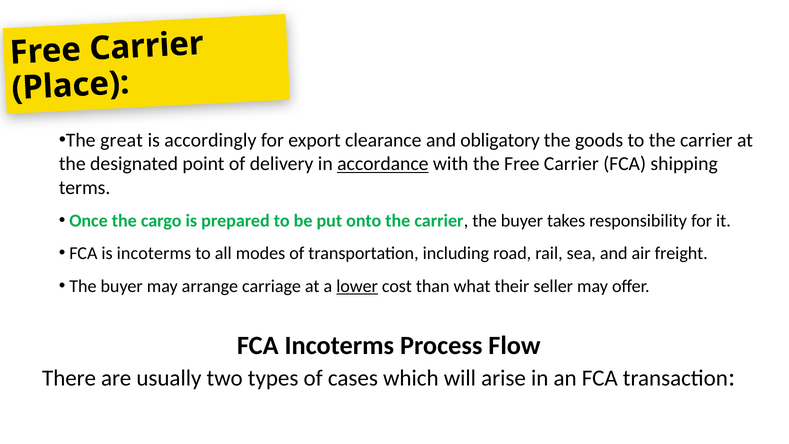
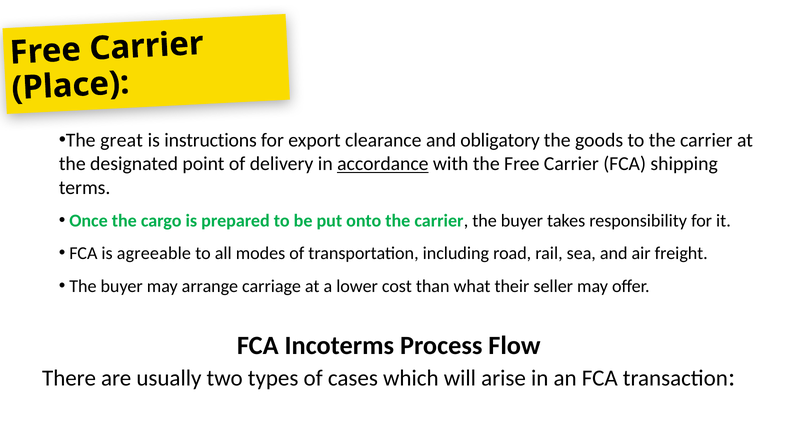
accordingly: accordingly -> instructions (211, 140)
is incoterms: incoterms -> agreeable (154, 253)
lower underline: present -> none (357, 286)
